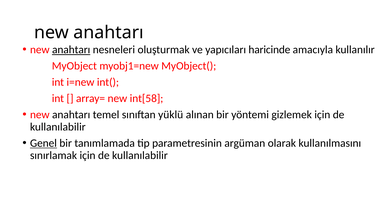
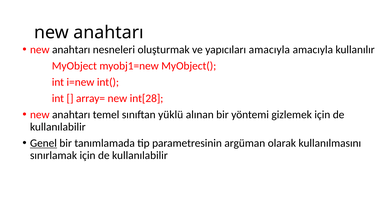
anahtarı underline: present -> none (71, 50)
yapıcıları haricinde: haricinde -> amacıyla (269, 50)
int[58: int[58 -> int[28 (147, 99)
